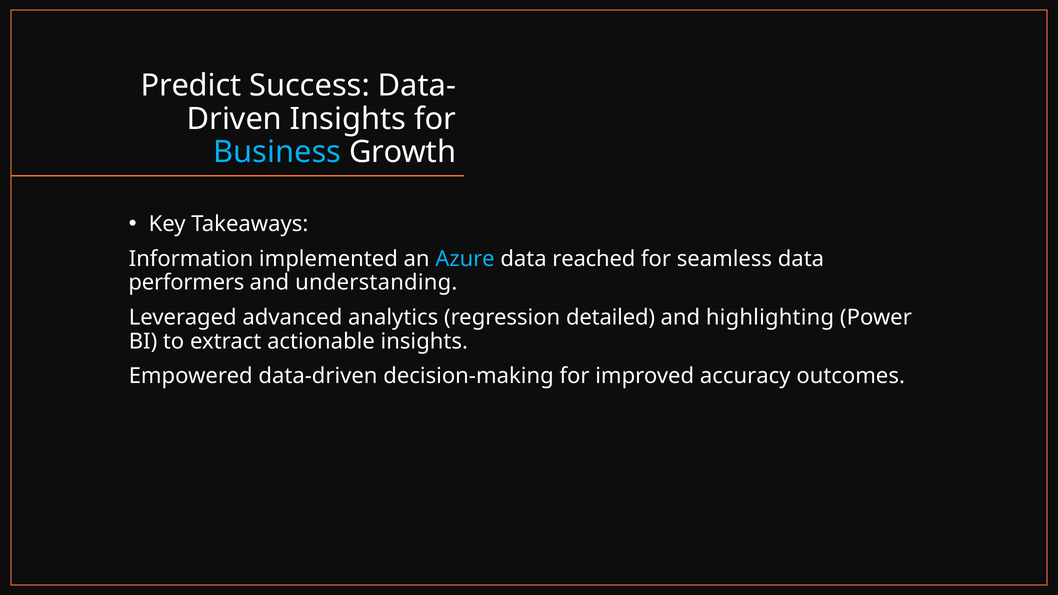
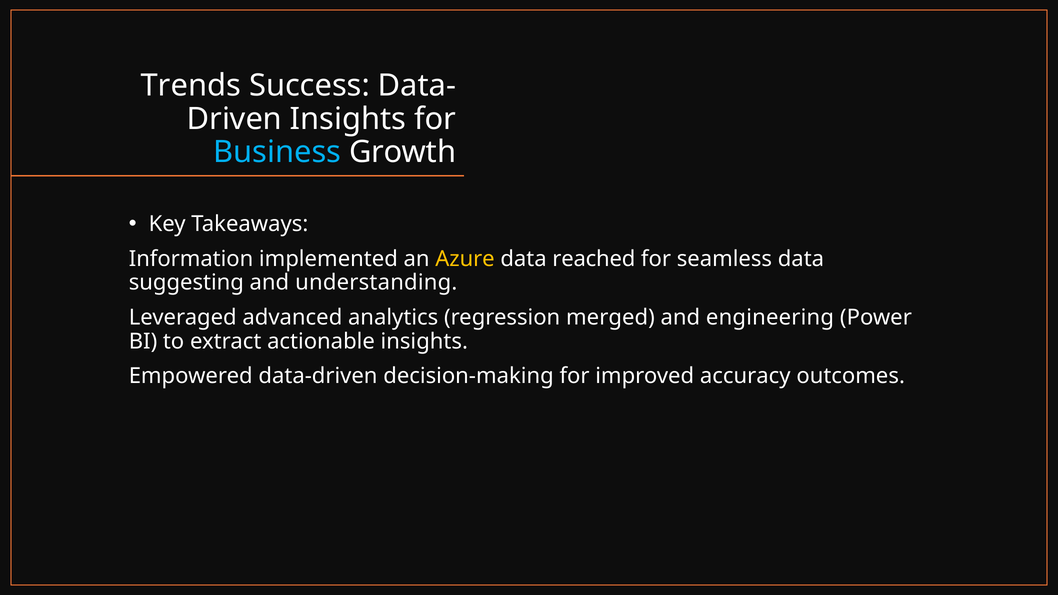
Predict: Predict -> Trends (191, 86)
Azure colour: light blue -> yellow (465, 259)
performers: performers -> suggesting (186, 283)
detailed: detailed -> merged (610, 318)
highlighting: highlighting -> engineering (770, 318)
